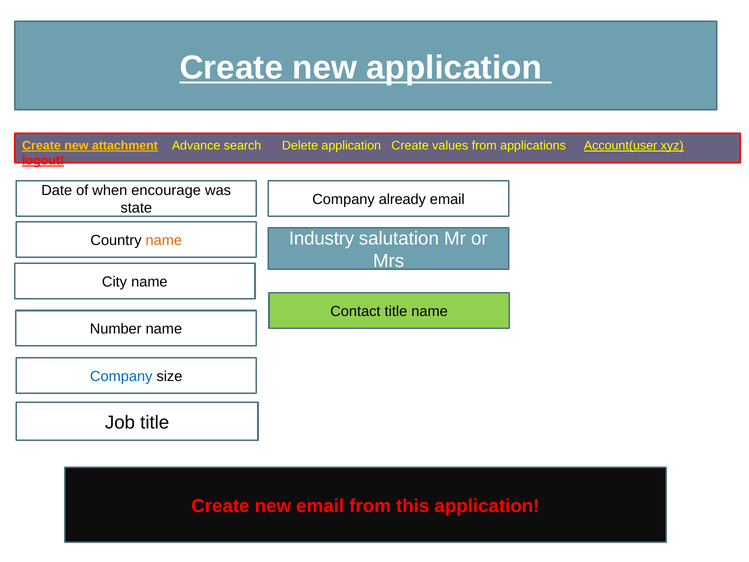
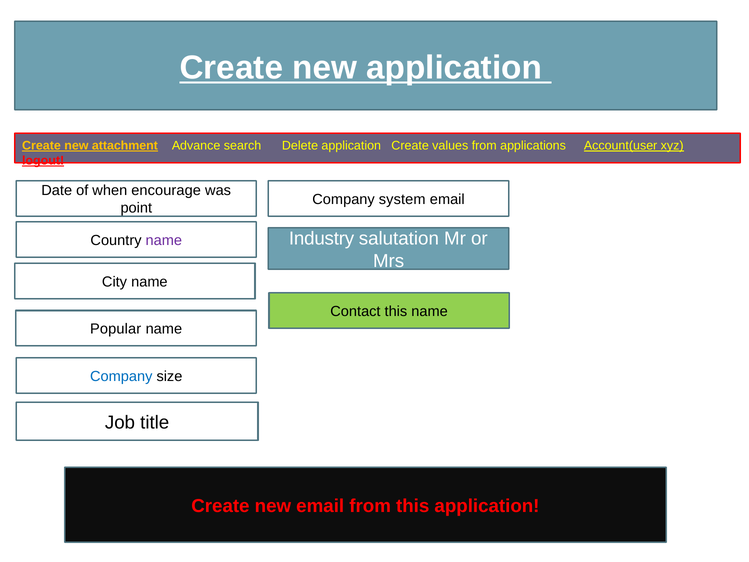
already: already -> system (402, 199)
state: state -> point (136, 208)
name colour: orange -> purple (164, 241)
Contact title: title -> this (396, 311)
Number: Number -> Popular (116, 329)
